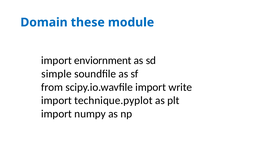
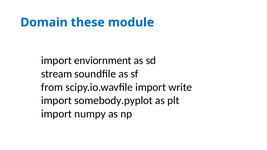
simple: simple -> stream (57, 74)
technique.pyplot: technique.pyplot -> somebody.pyplot (114, 101)
